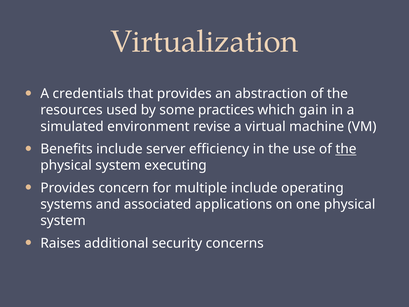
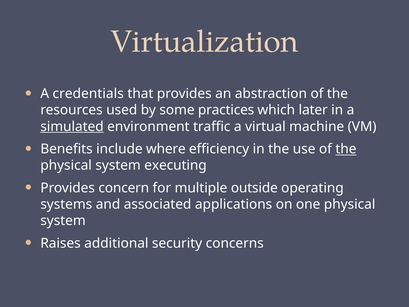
gain: gain -> later (313, 110)
simulated underline: none -> present (72, 126)
revise: revise -> traffic (212, 126)
server: server -> where (166, 149)
multiple include: include -> outside (254, 188)
